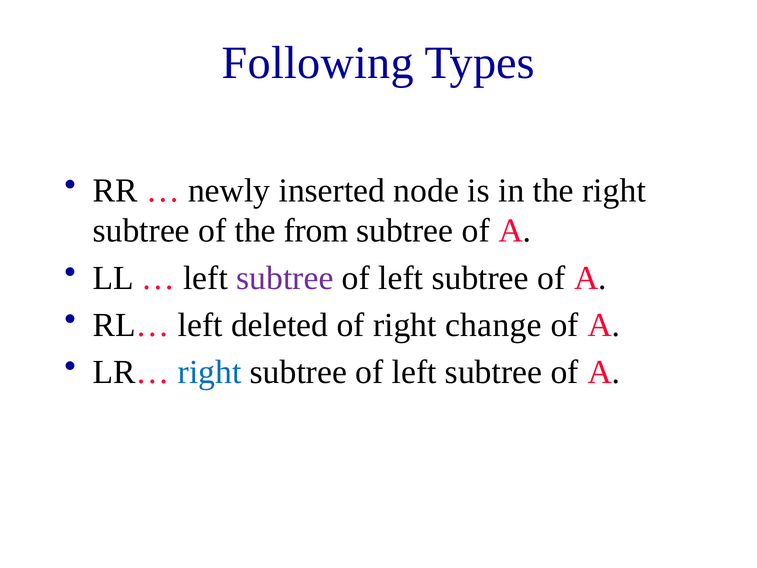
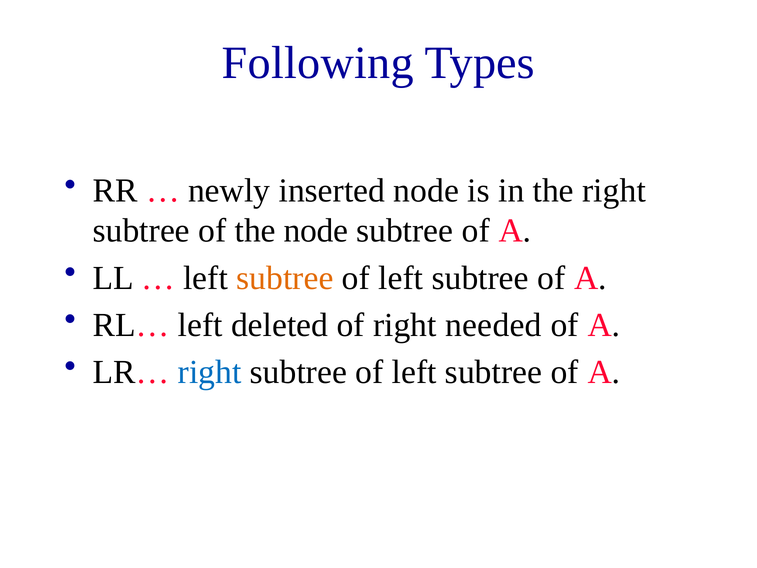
the from: from -> node (316, 231)
subtree colour: purple -> orange (285, 278)
change: change -> needed (493, 325)
